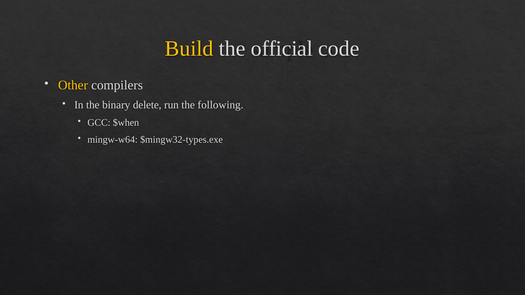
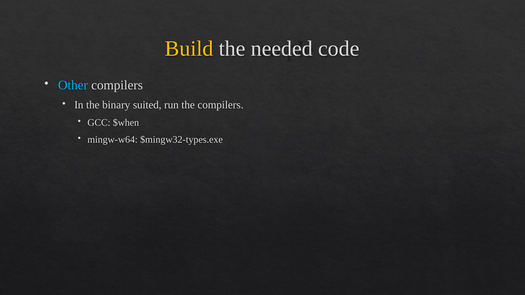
official: official -> needed (282, 49)
Other colour: yellow -> light blue (73, 85)
delete: delete -> suited (147, 105)
the following: following -> compilers (221, 105)
